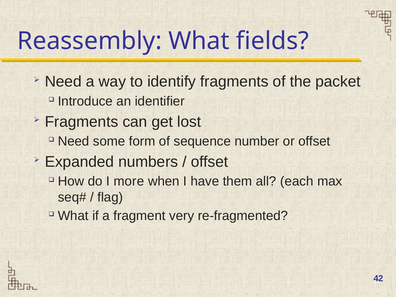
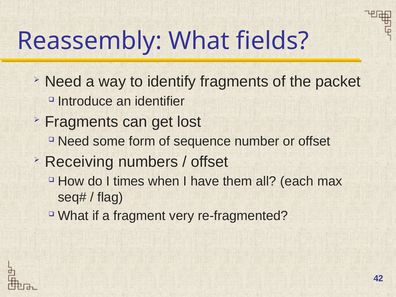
Expanded: Expanded -> Receiving (79, 162)
more: more -> times (129, 181)
